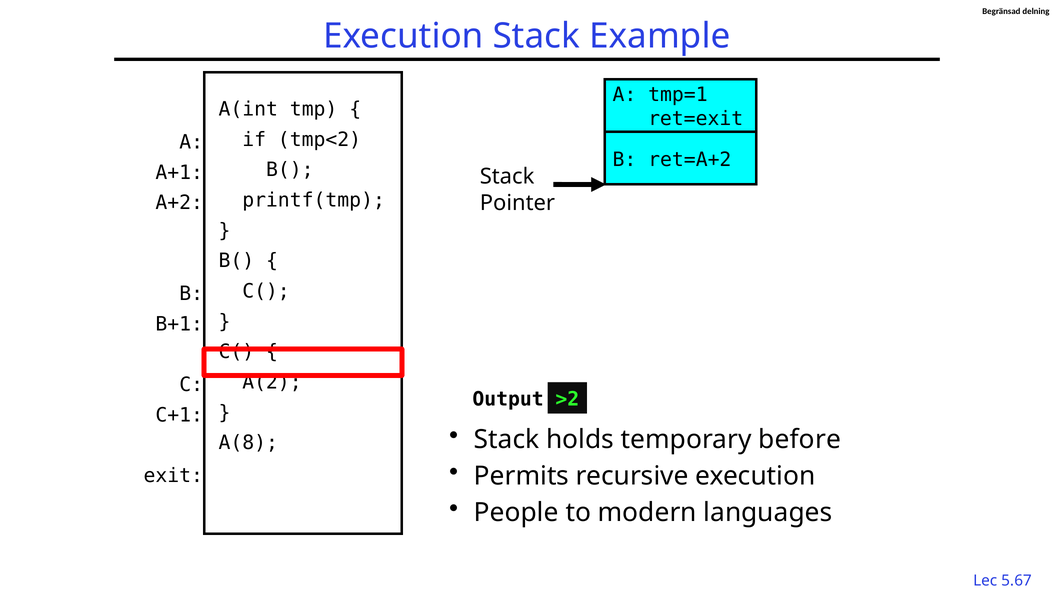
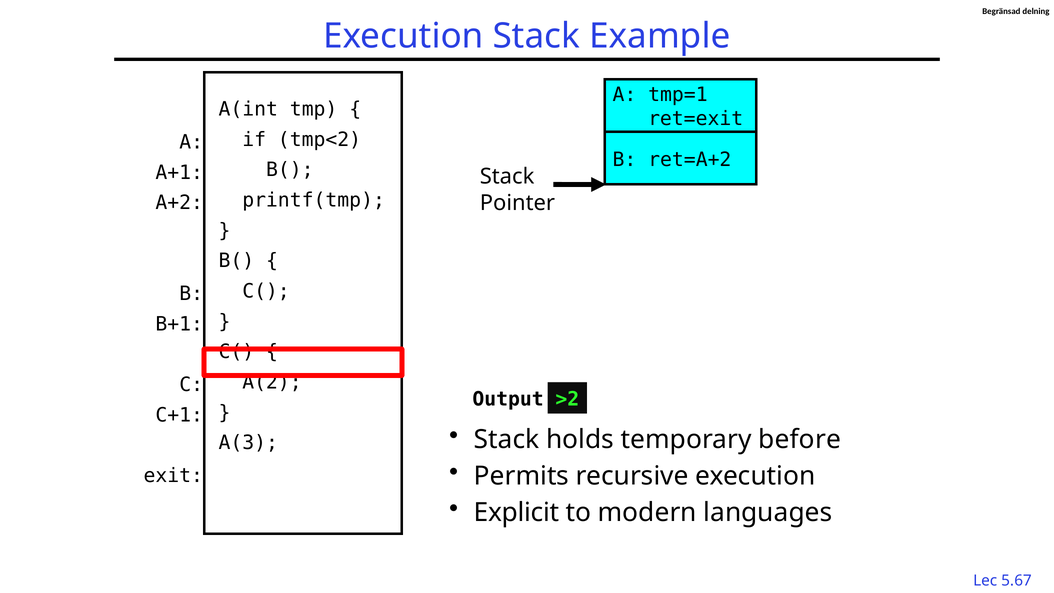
A(8: A(8 -> A(3 (248, 443)
People: People -> Explicit (516, 512)
